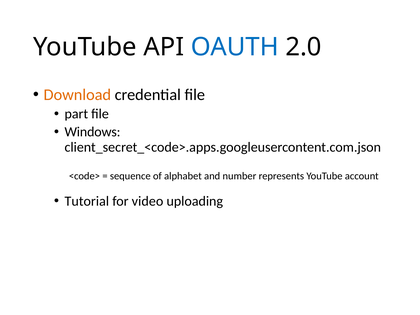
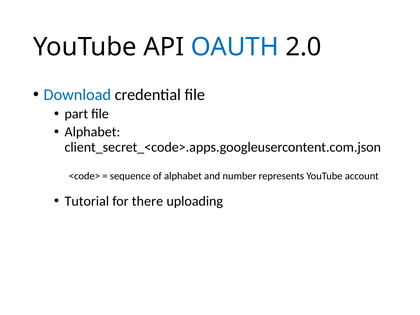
Download colour: orange -> blue (77, 95)
Windows: Windows -> Alphabet (92, 132)
video: video -> there (148, 201)
